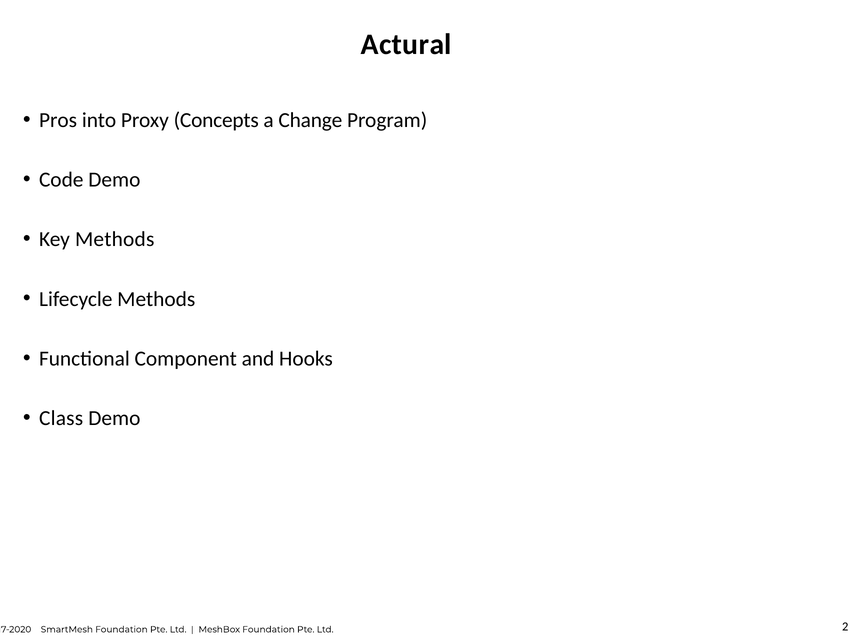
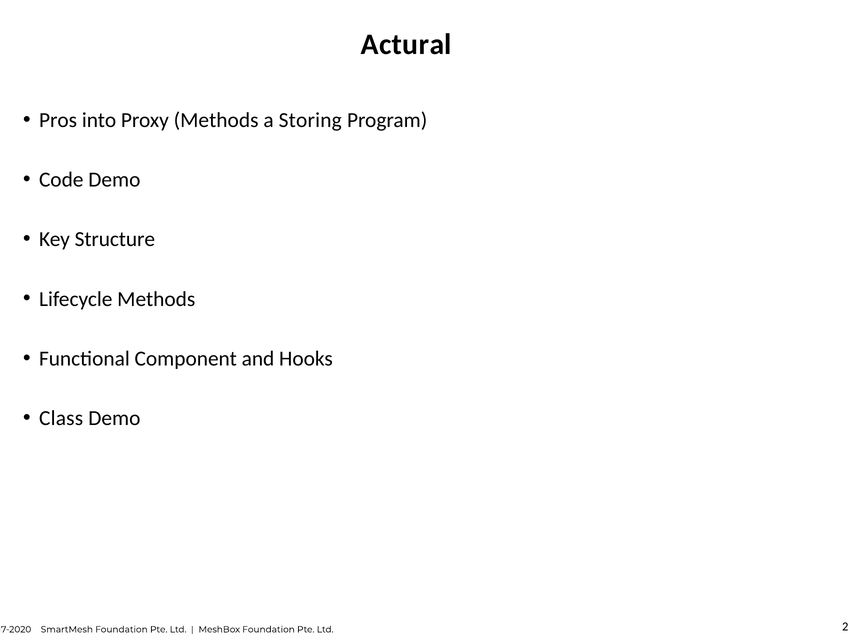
Proxy Concepts: Concepts -> Methods (216, 120)
Change: Change -> Storing (310, 120)
Key Methods: Methods -> Structure (115, 240)
